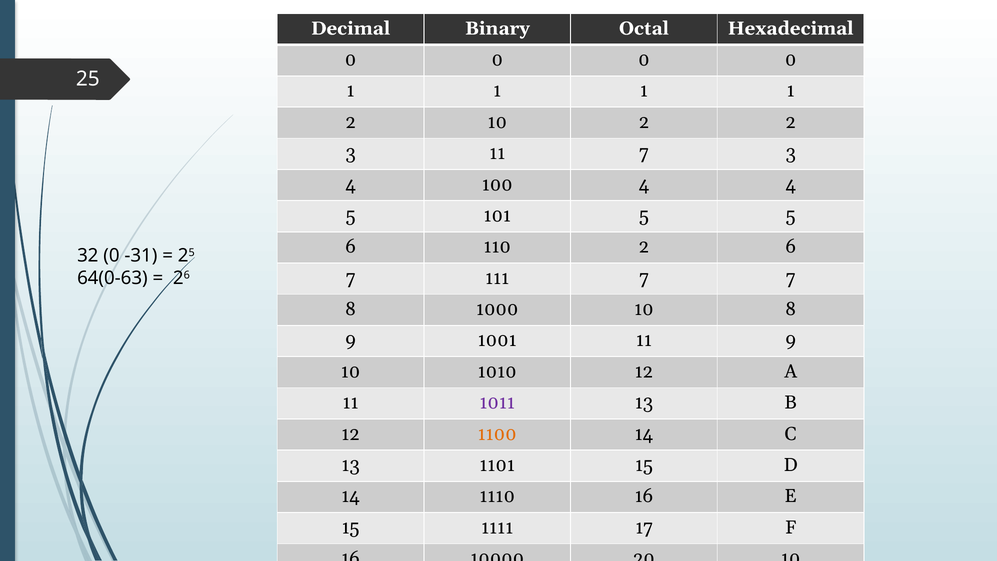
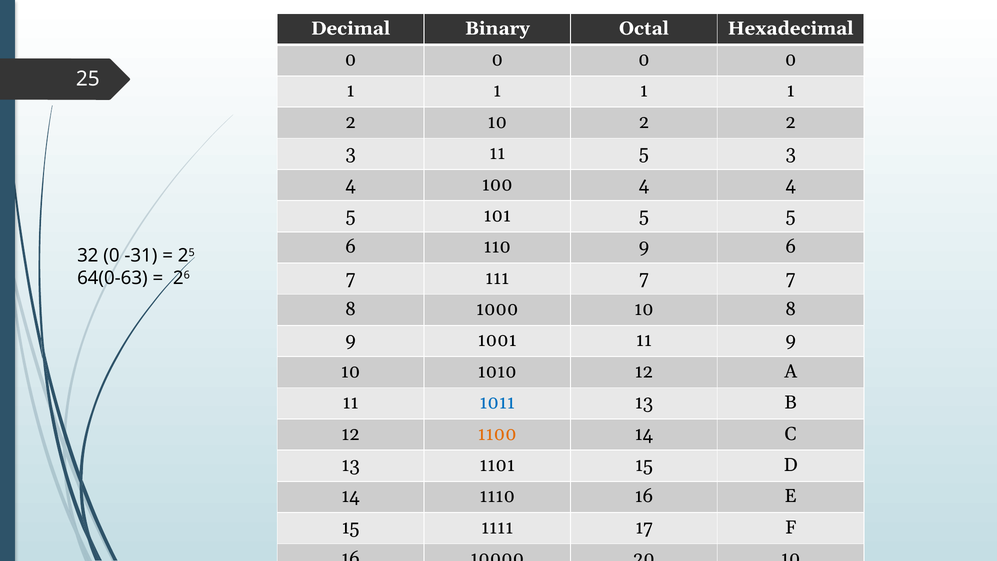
11 7: 7 -> 5 (644, 153)
110 2: 2 -> 9 (644, 247)
1011 colour: purple -> blue (497, 403)
